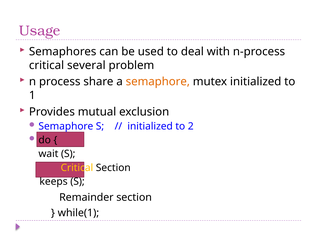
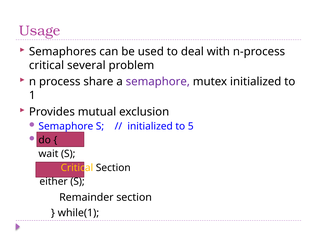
semaphore colour: orange -> purple (158, 82)
2: 2 -> 5 (191, 126)
keeps: keeps -> either (54, 181)
